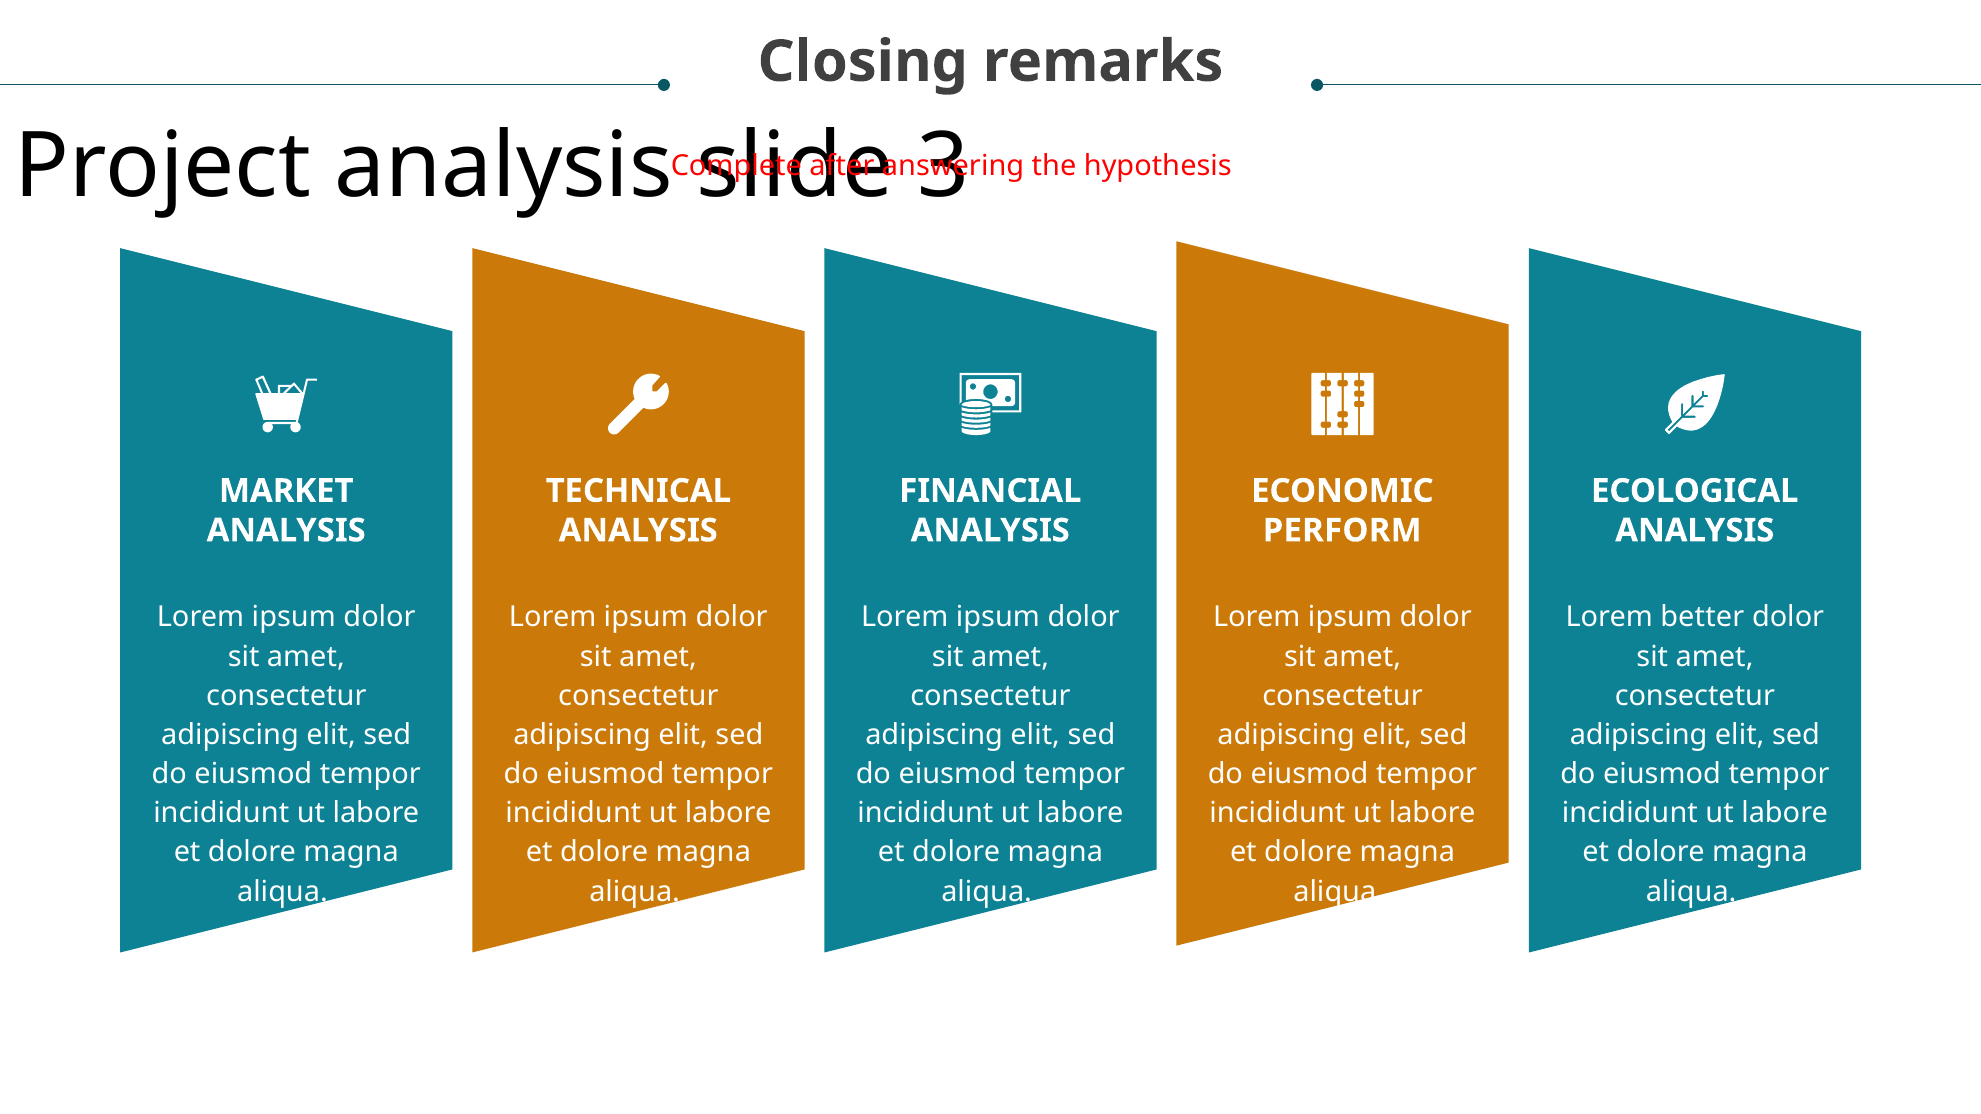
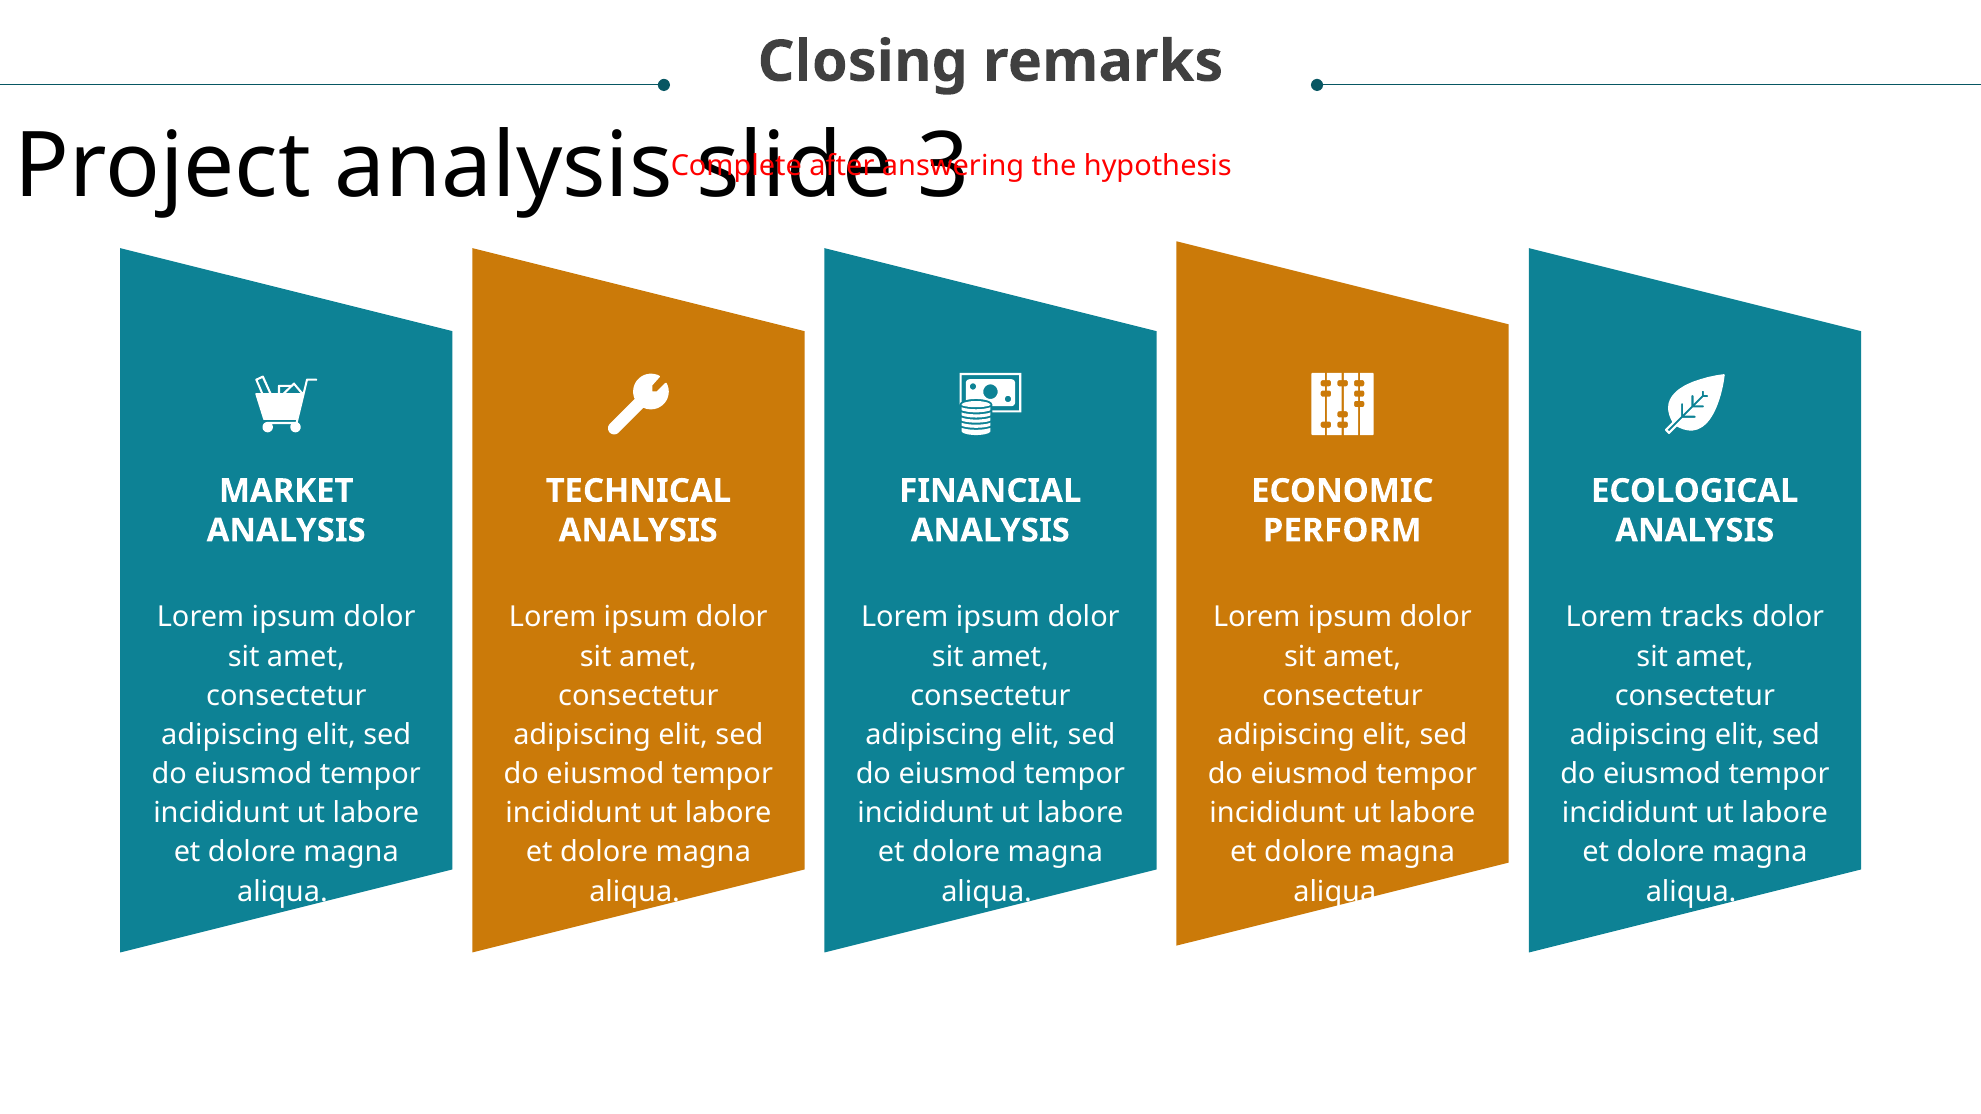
better: better -> tracks (1702, 617)
